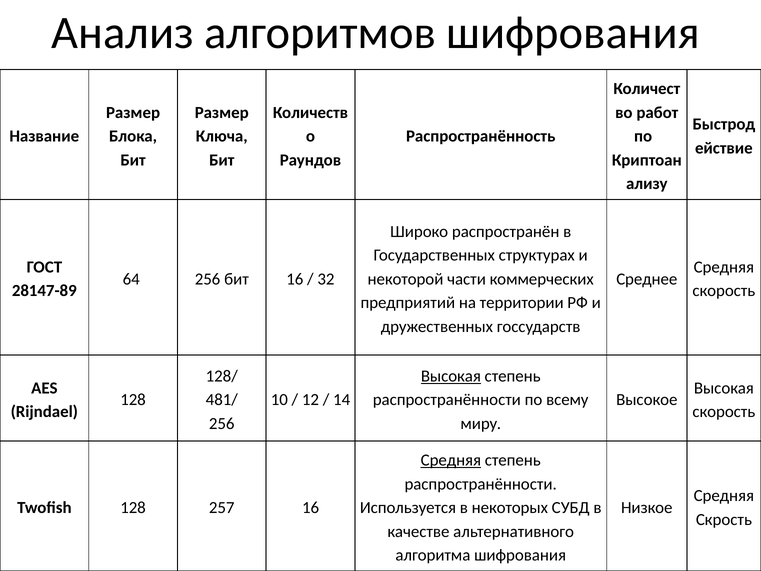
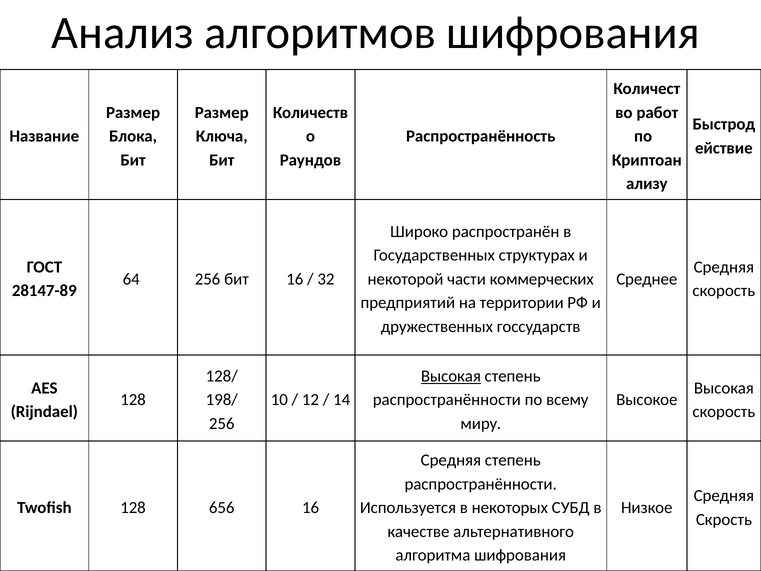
481/: 481/ -> 198/ (222, 400)
Средняя underline: present -> none (451, 460)
257: 257 -> 656 (222, 508)
